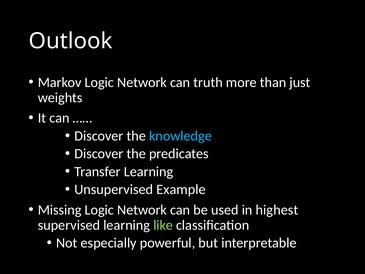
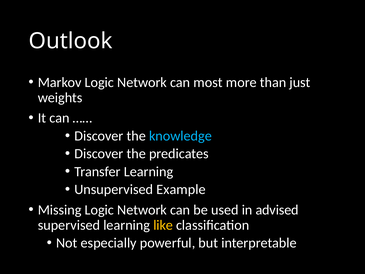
truth: truth -> most (208, 82)
highest: highest -> advised (277, 210)
like colour: light green -> yellow (163, 225)
